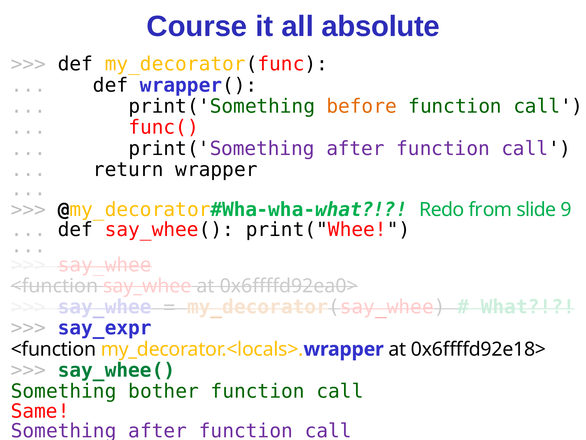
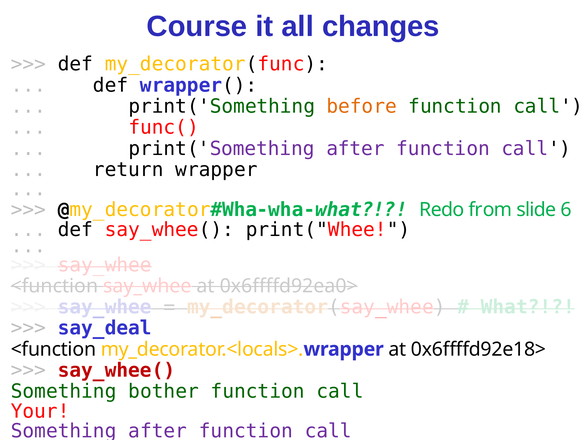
absolute: absolute -> changes (381, 26)
9: 9 -> 6 (566, 209)
say_expr: say_expr -> say_deal (105, 328)
say_whee( colour: green -> red (116, 370)
Same: Same -> Your (40, 411)
